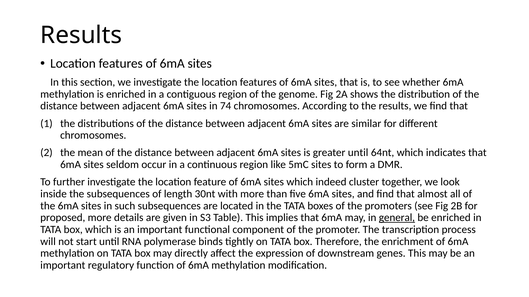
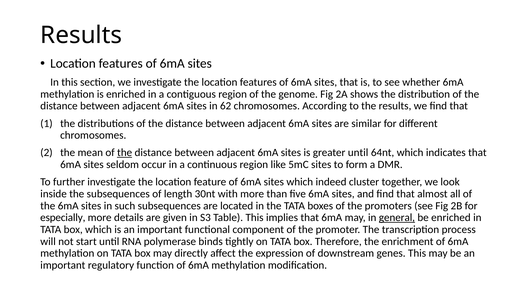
74: 74 -> 62 (226, 106)
the underline: none -> present (125, 153)
proposed: proposed -> especially (63, 218)
